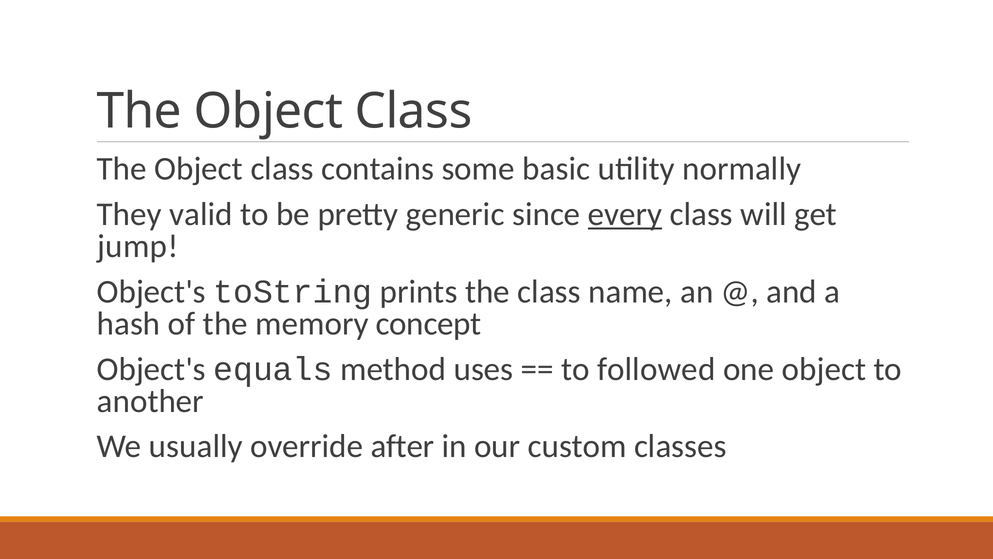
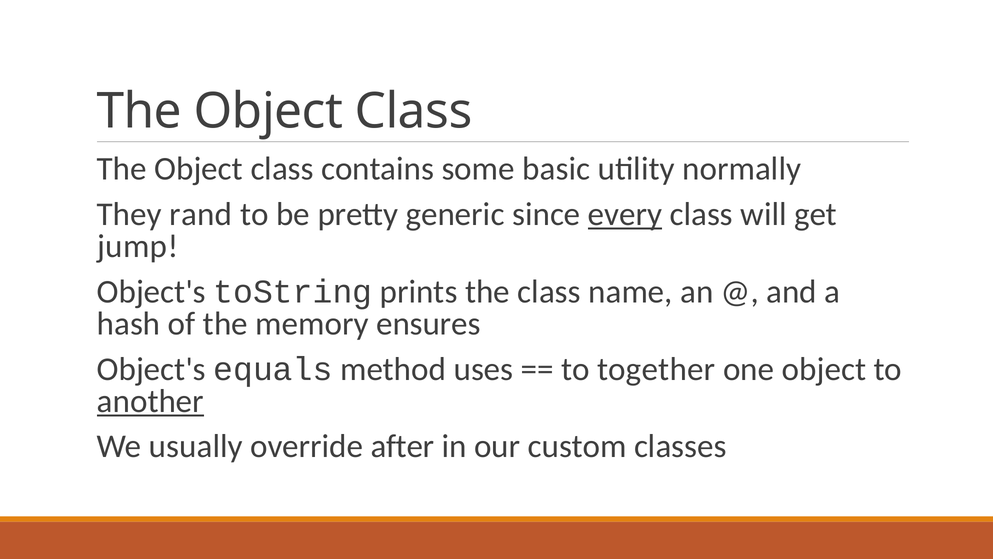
valid: valid -> rand (201, 214)
concept: concept -> ensures (428, 324)
followed: followed -> together (656, 369)
another underline: none -> present (150, 401)
